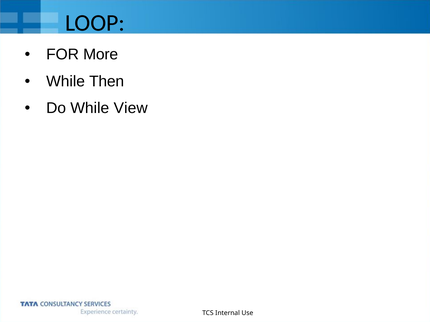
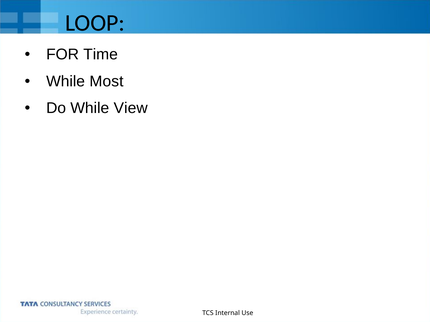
More: More -> Time (101, 55)
Then: Then -> Most (106, 81)
